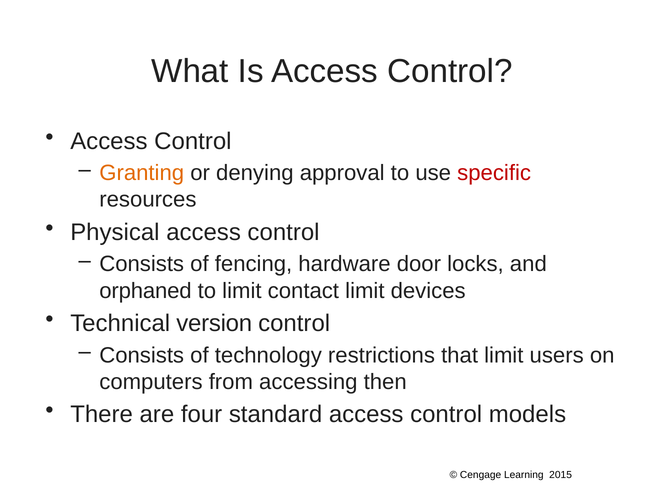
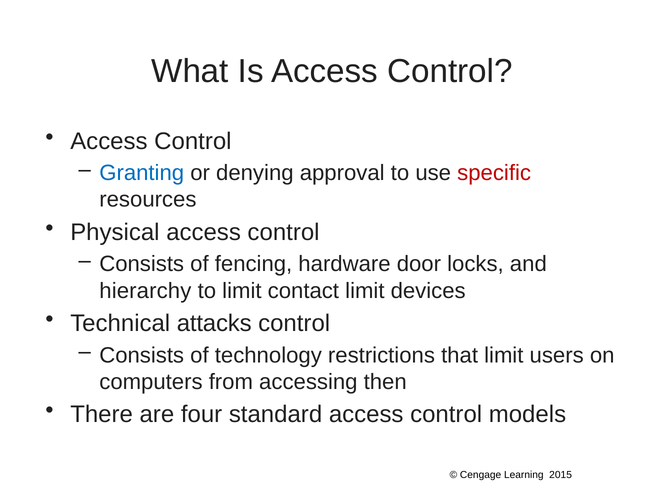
Granting colour: orange -> blue (142, 173)
orphaned: orphaned -> hierarchy (145, 291)
version: version -> attacks (214, 323)
